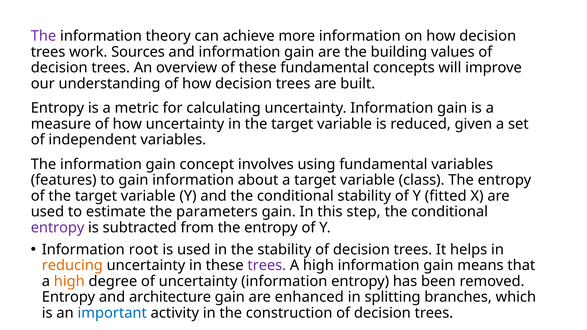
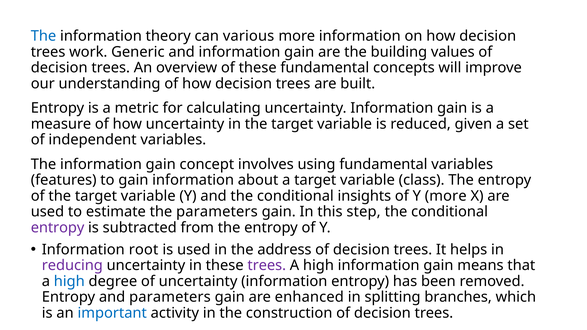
The colour: purple -> blue (44, 36)
achieve: achieve -> various (249, 36)
Sources: Sources -> Generic (138, 52)
conditional stability: stability -> insights (364, 196)
Y fitted: fitted -> more (446, 196)
the stability: stability -> address (284, 250)
reducing colour: orange -> purple (72, 266)
high colour: orange -> blue (69, 281)
and architecture: architecture -> parameters (170, 297)
